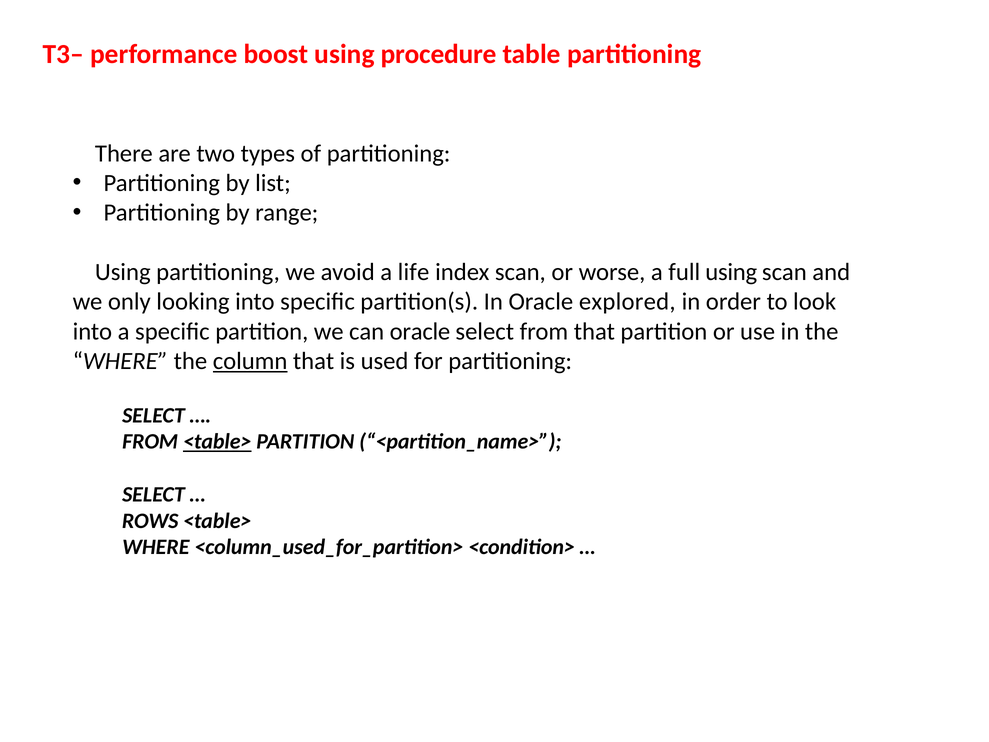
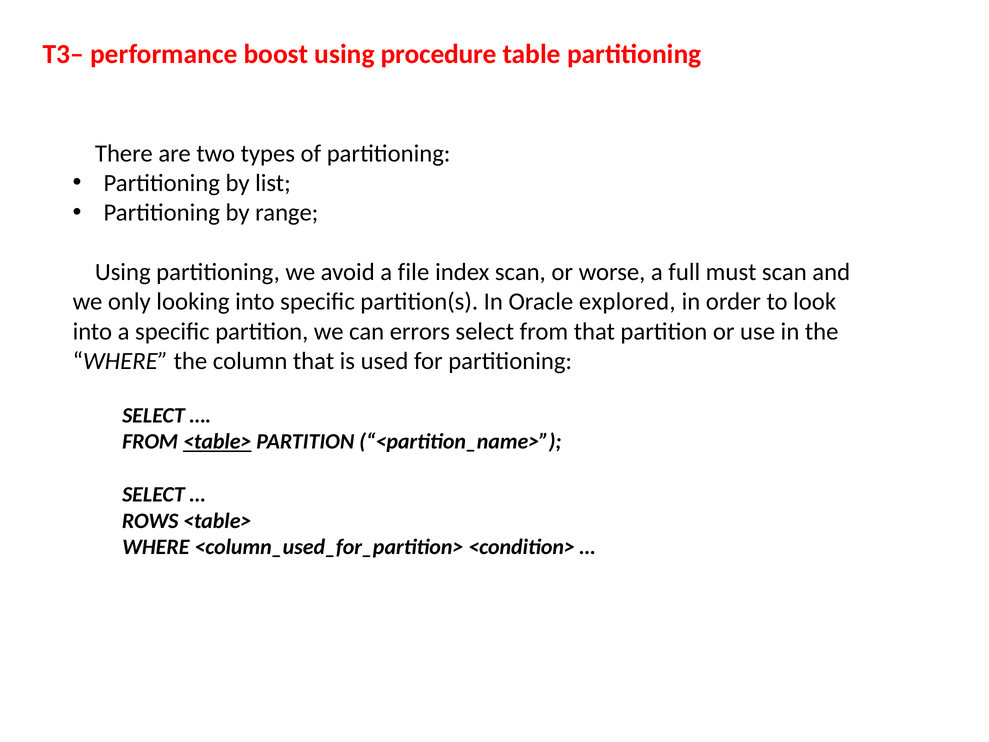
life: life -> file (414, 272)
full using: using -> must (731, 272)
can oracle: oracle -> errors (420, 331)
column underline: present -> none (250, 361)
